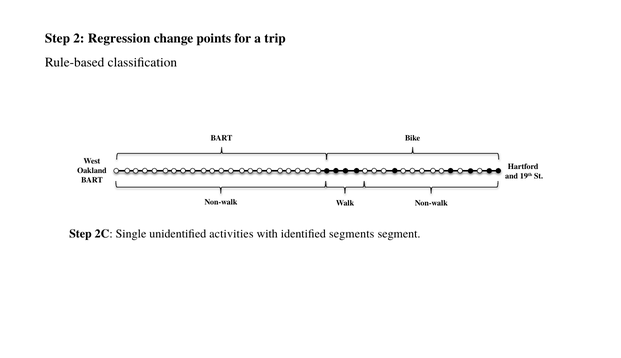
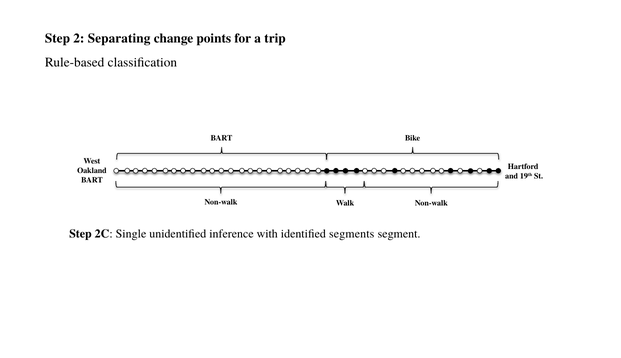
Regression: Regression -> Separating (119, 38)
activities: activities -> inference (231, 234)
